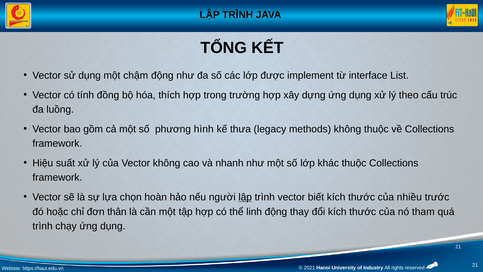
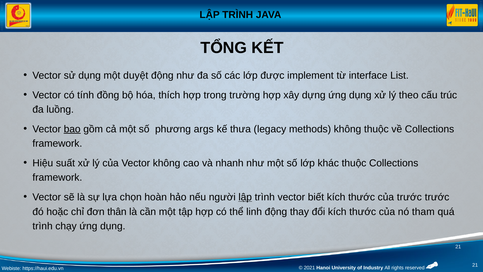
chậm: chậm -> duyệt (136, 75)
bao underline: none -> present (72, 129)
hình: hình -> args (204, 129)
của nhiều: nhiều -> trước (409, 197)
